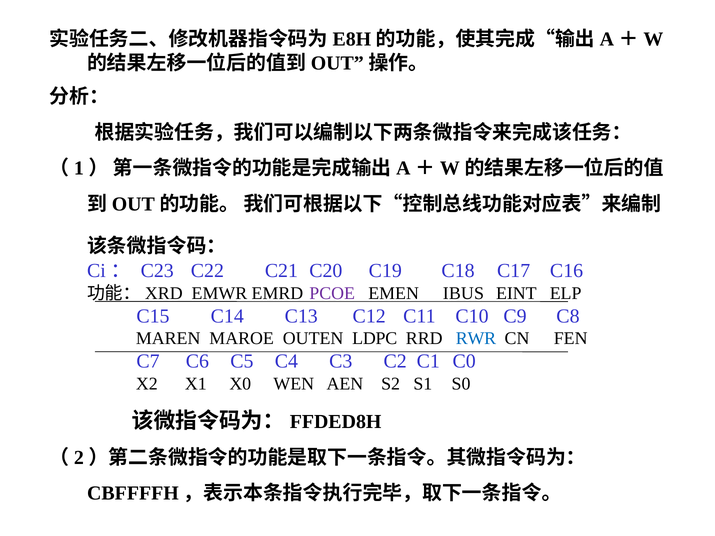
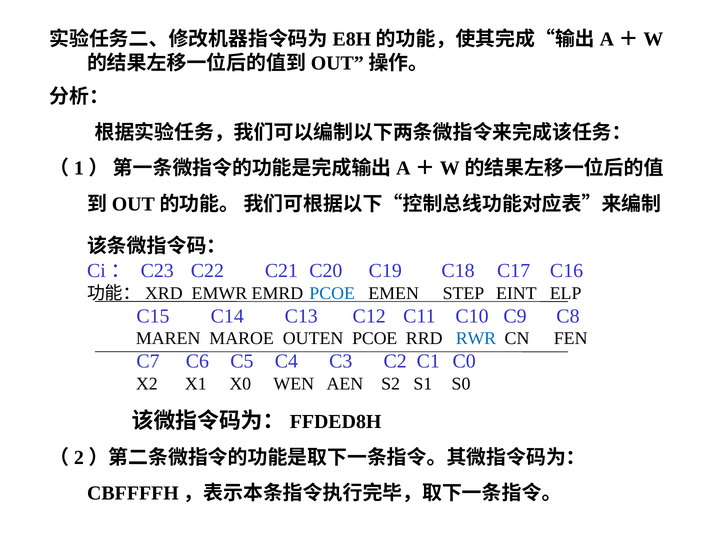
PCOE colour: purple -> blue (332, 293)
IBUS: IBUS -> STEP (463, 293)
OUTEN LDPC: LDPC -> PCOE (375, 339)
